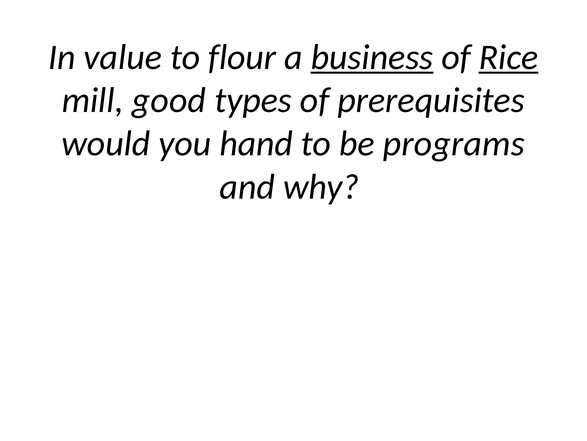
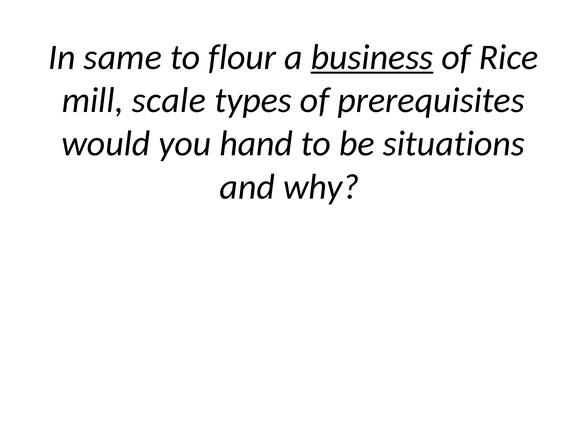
value: value -> same (123, 57)
Rice underline: present -> none (509, 57)
good: good -> scale (169, 100)
programs: programs -> situations (454, 143)
